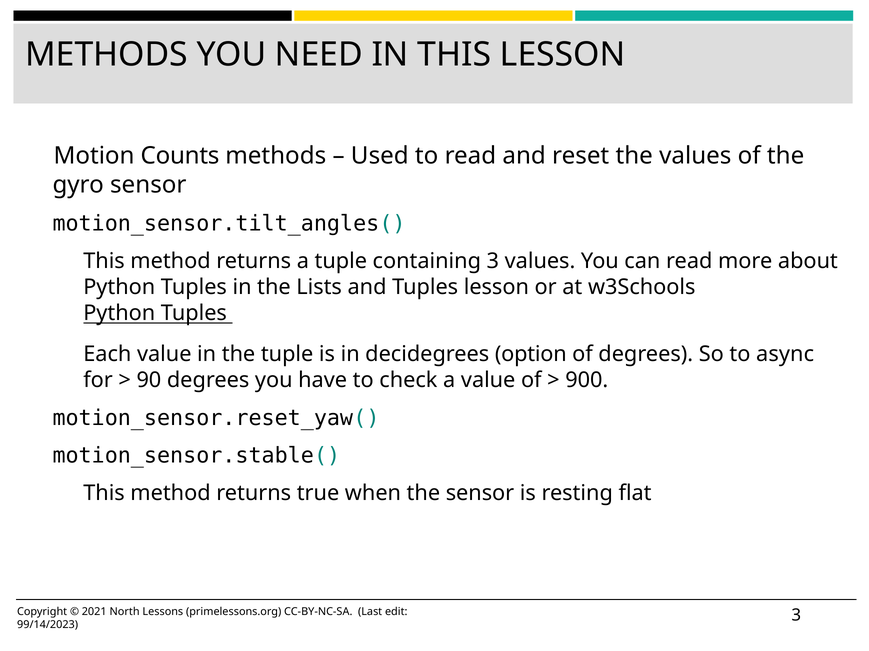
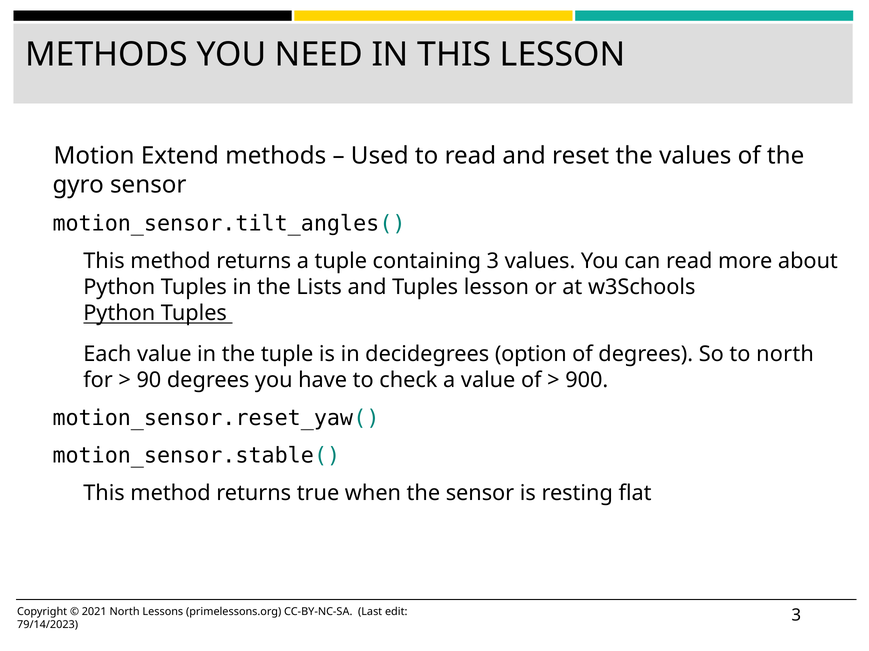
Counts: Counts -> Extend (180, 156)
to async: async -> north (785, 355)
99/14/2023: 99/14/2023 -> 79/14/2023 (48, 625)
